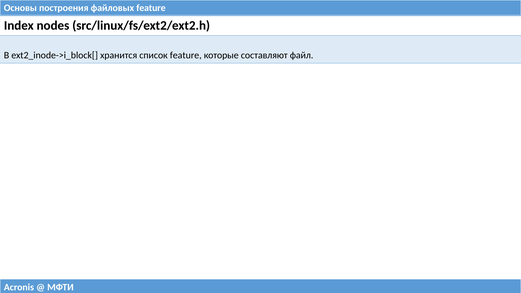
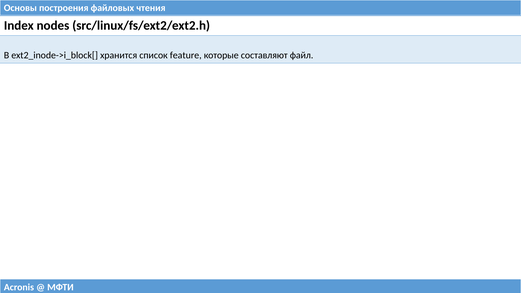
файловых feature: feature -> чтения (151, 8)
